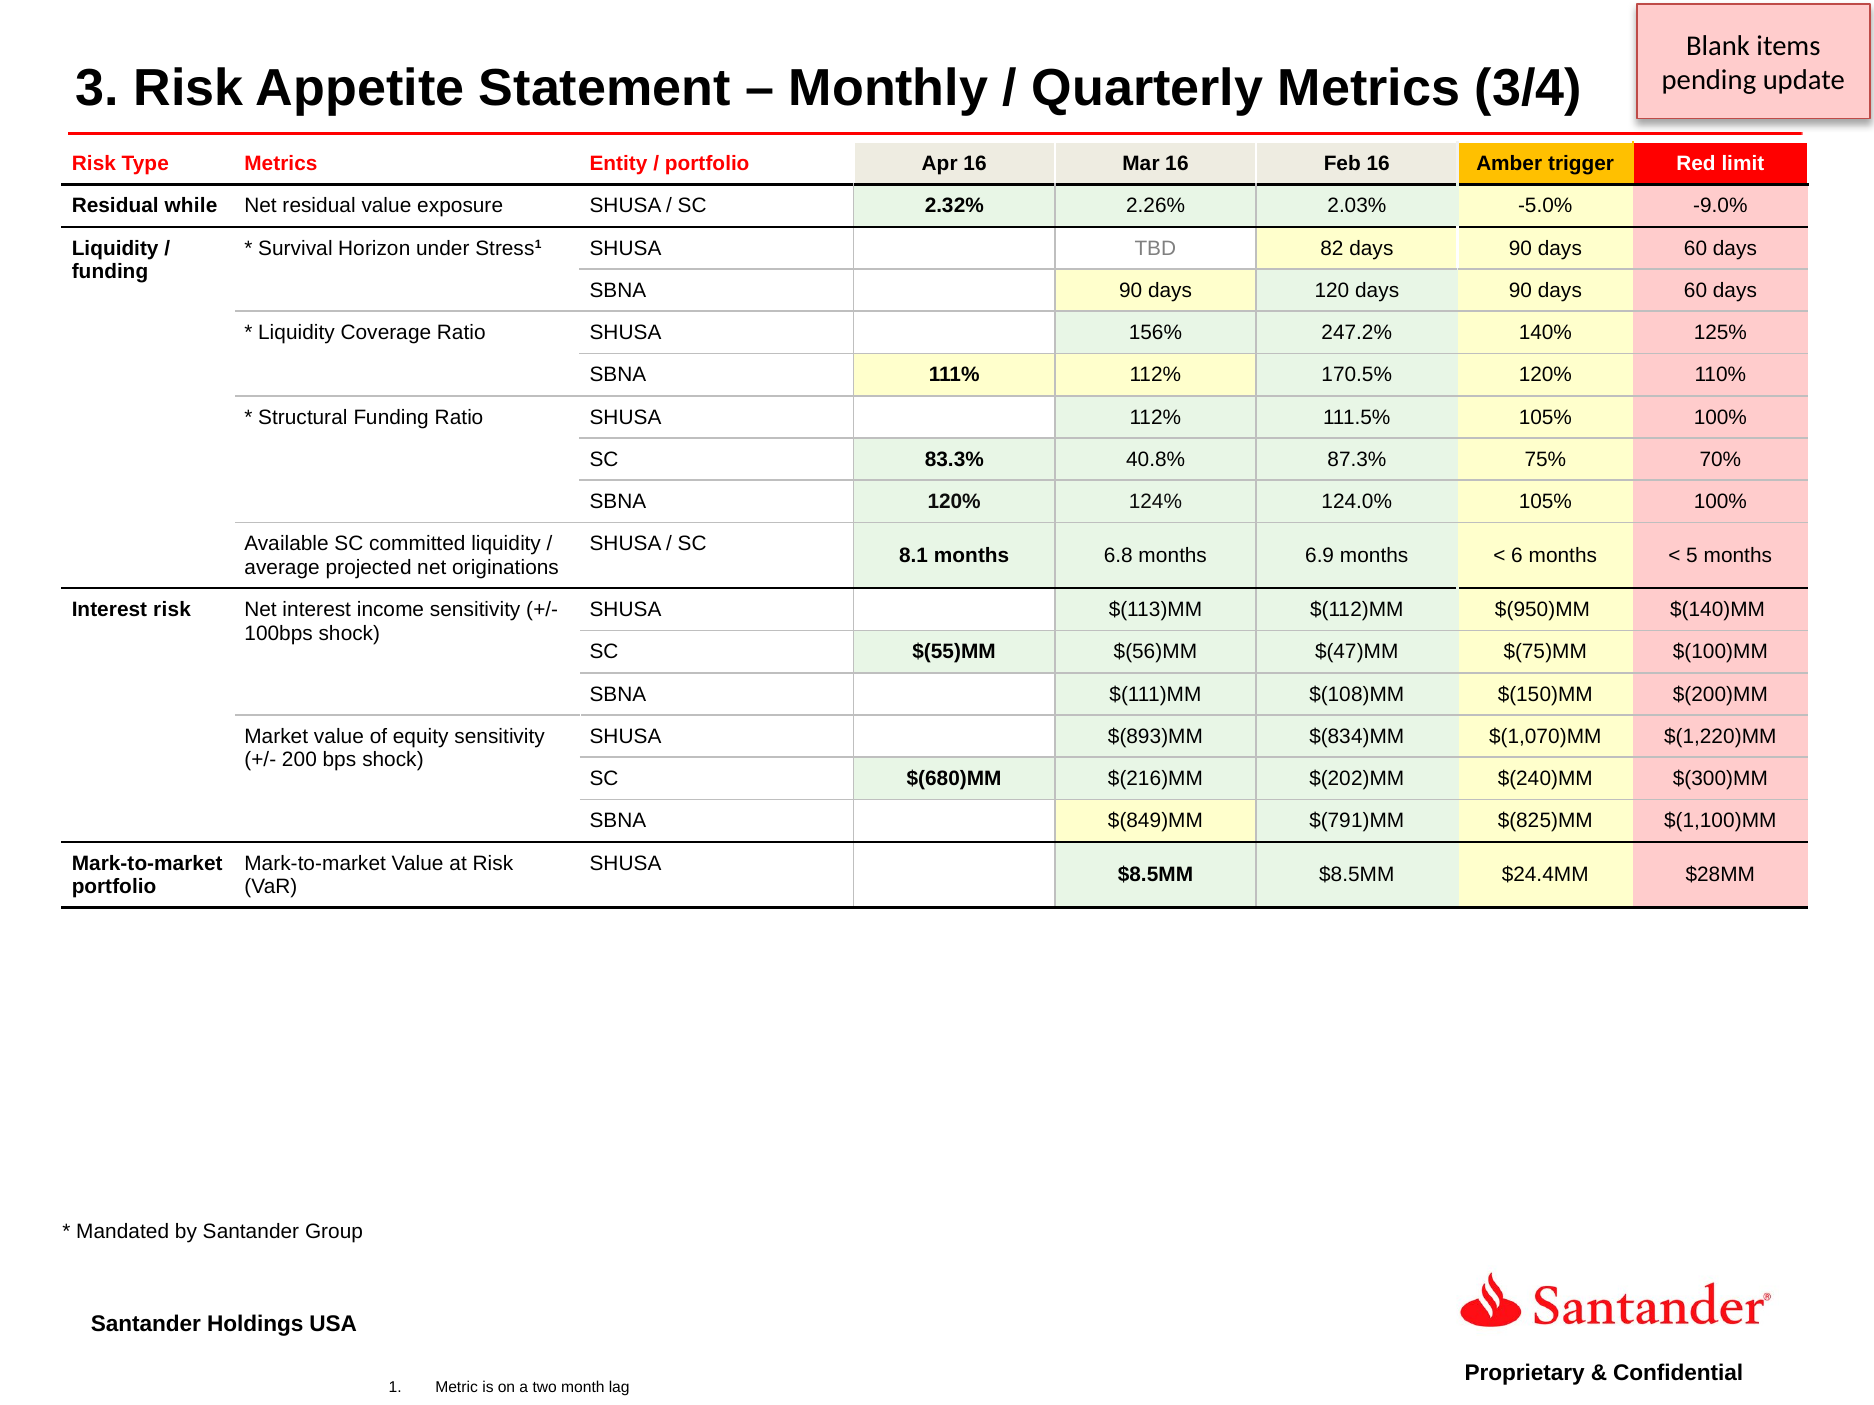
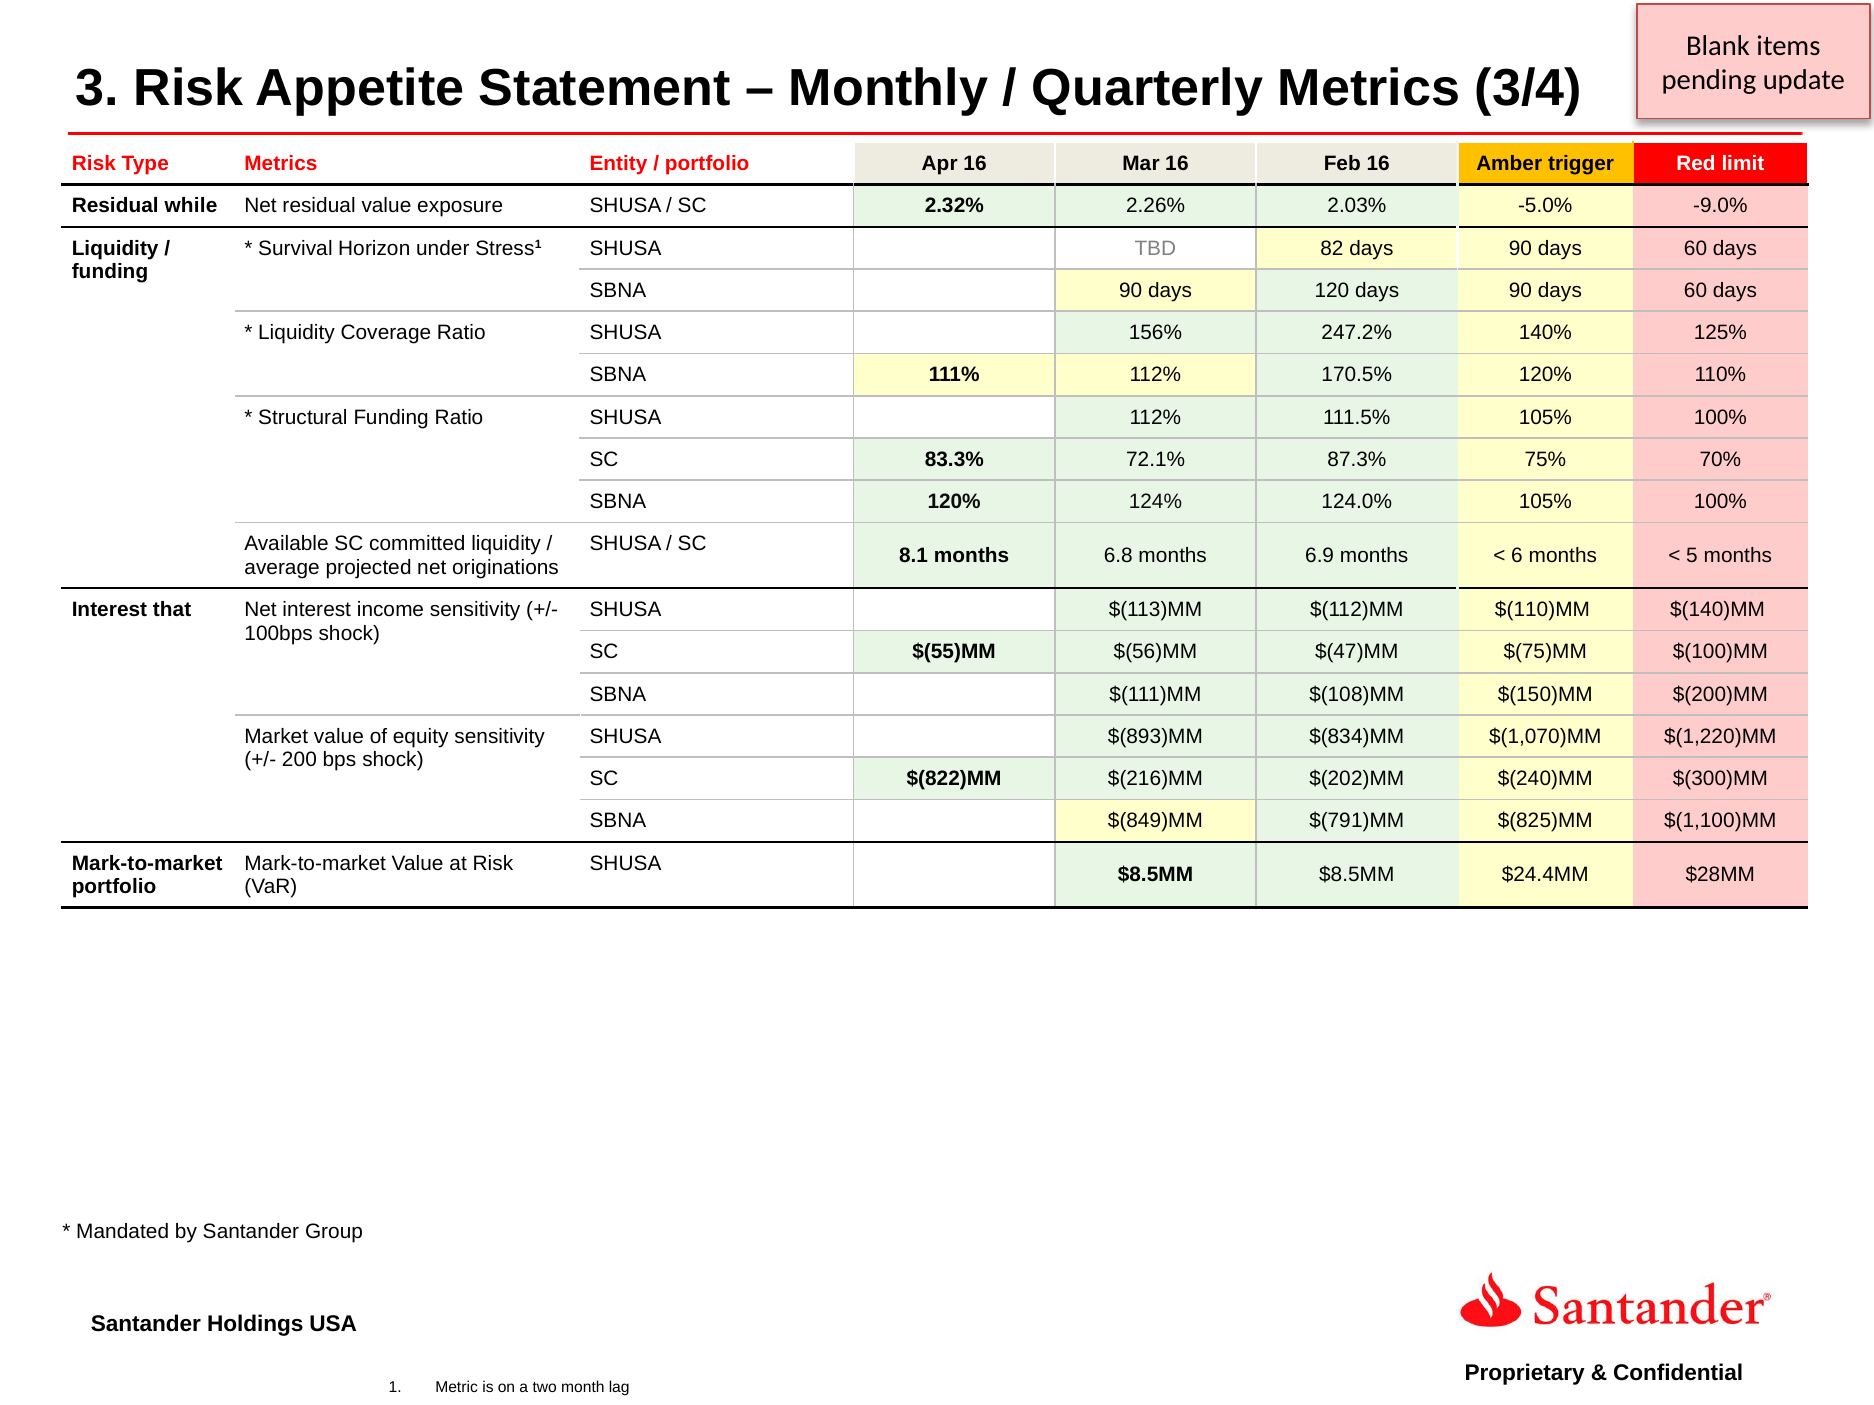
40.8%: 40.8% -> 72.1% (1156, 460)
Interest risk: risk -> that (172, 610)
$(950)MM: $(950)MM -> $(110)MM (1542, 610)
$(680)MM: $(680)MM -> $(822)MM (954, 779)
